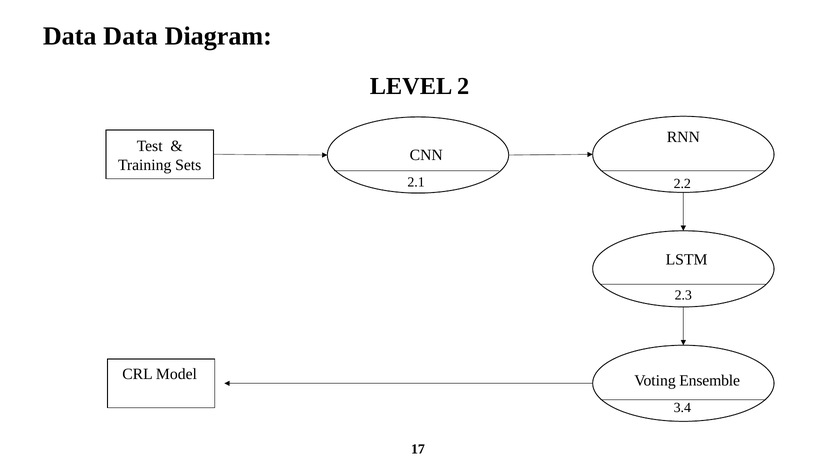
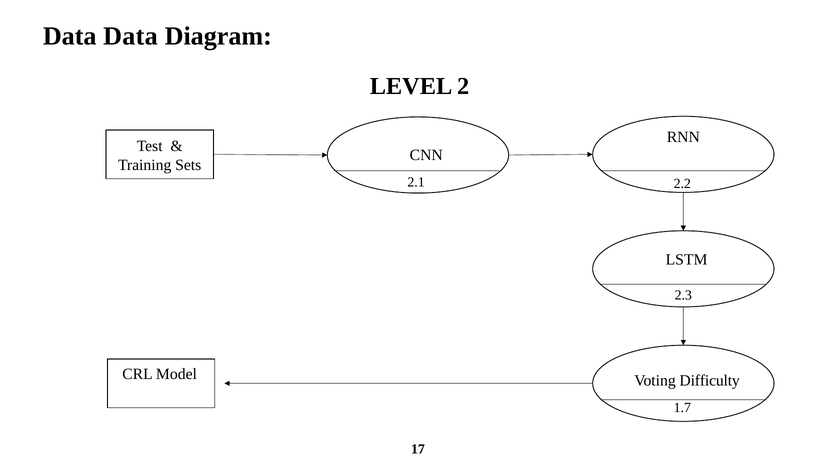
Ensemble: Ensemble -> Difficulty (710, 381)
3.4: 3.4 -> 1.7 (682, 408)
